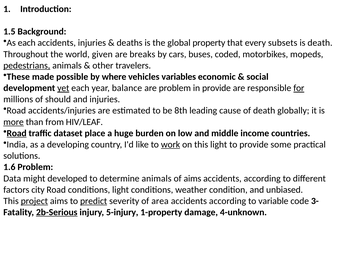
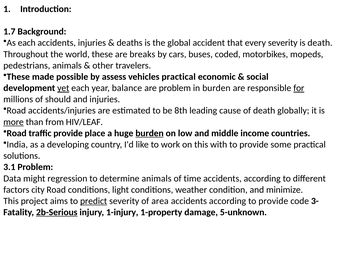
1.5: 1.5 -> 1.7 (9, 32)
property: property -> accident (209, 43)
every subsets: subsets -> severity (283, 43)
world given: given -> these (102, 54)
pedestrians underline: present -> none (27, 65)
where: where -> assess (114, 77)
vehicles variables: variables -> practical (179, 77)
in provide: provide -> burden (216, 88)
Road underline: present -> none (17, 133)
traffic dataset: dataset -> provide (68, 133)
burden underline: none -> present (150, 133)
work underline: present -> none (171, 144)
this light: light -> with (219, 144)
1.6: 1.6 -> 3.1 (9, 167)
developed: developed -> regression (67, 178)
of aims: aims -> time (192, 178)
unbiased: unbiased -> minimize (285, 189)
project underline: present -> none (34, 201)
according to variable: variable -> provide (273, 201)
5-injury: 5-injury -> 1-injury (122, 212)
4-unknown: 4-unknown -> 5-unknown (243, 212)
